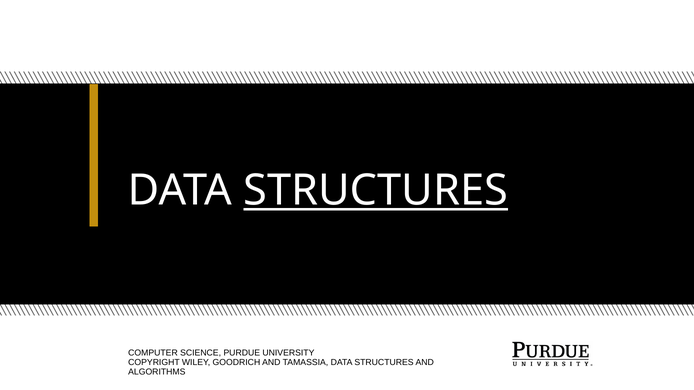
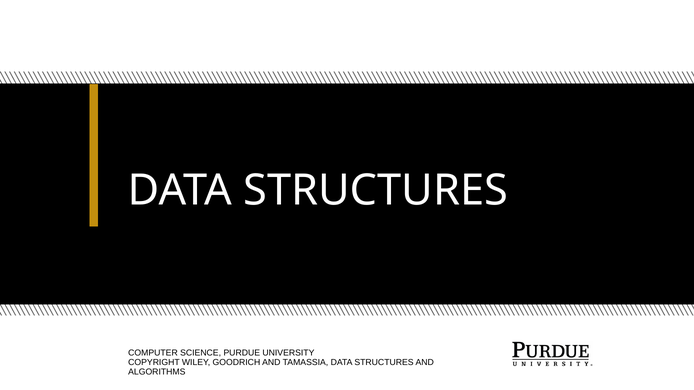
STRUCTURES underline: present -> none (376, 191)
